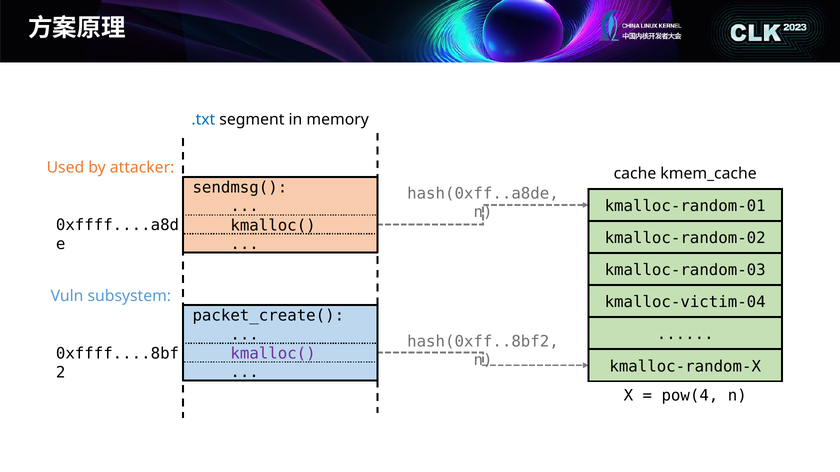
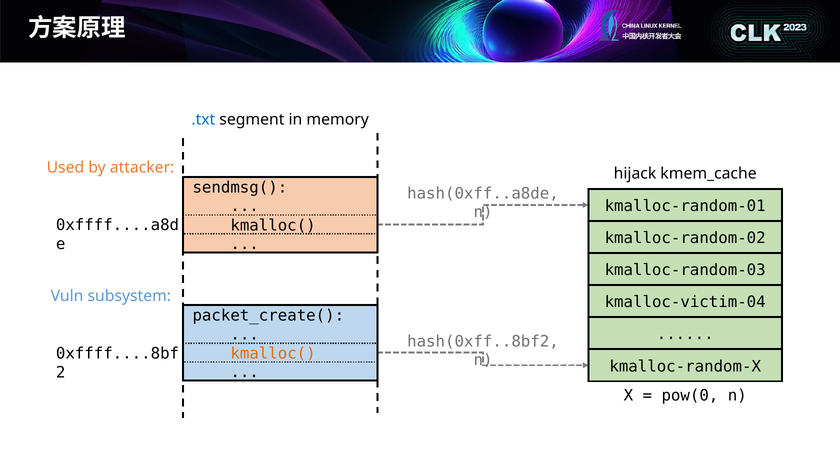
cache: cache -> hijack (635, 174)
kmalloc( colour: purple -> orange (273, 354)
pow(4: pow(4 -> pow(0 (690, 396)
